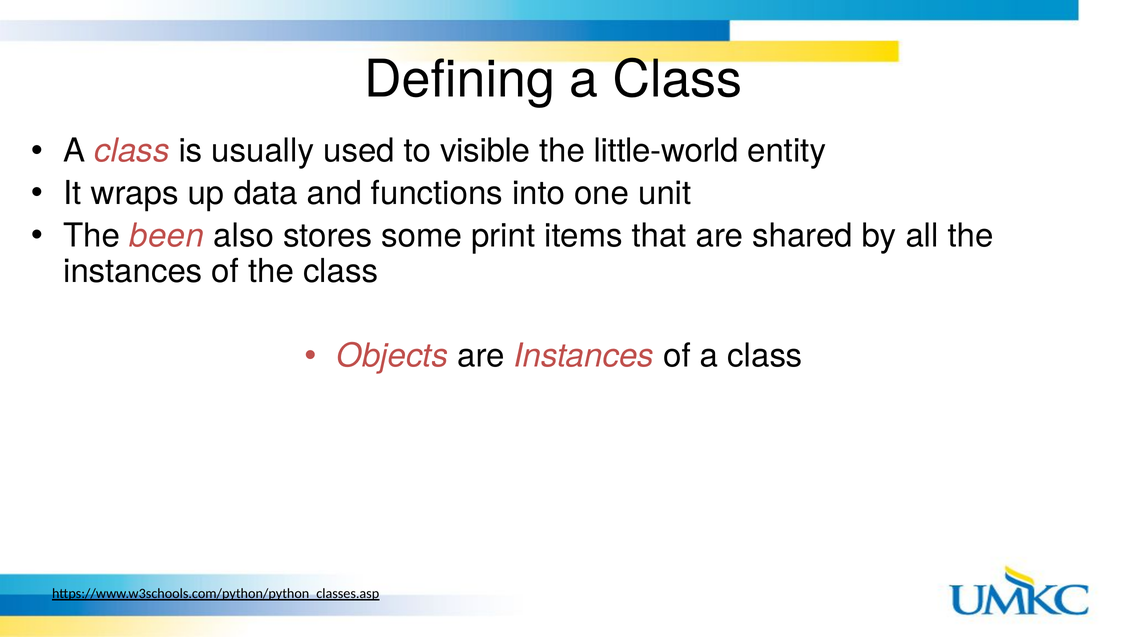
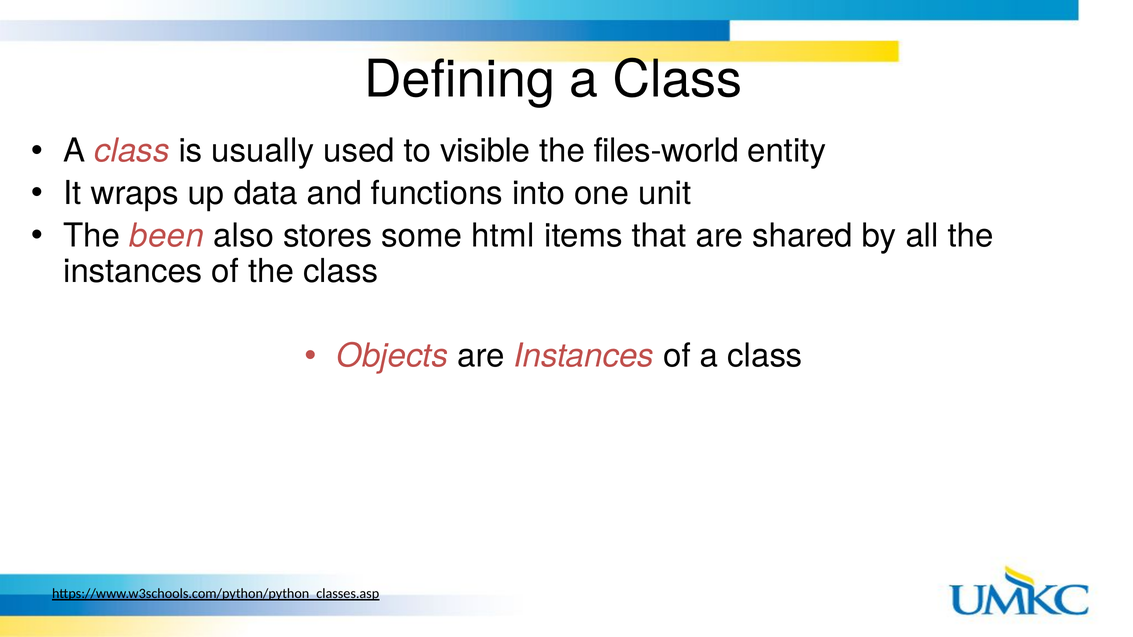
little-world: little-world -> files-world (666, 151)
print: print -> html (503, 236)
